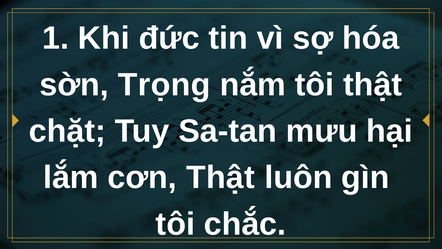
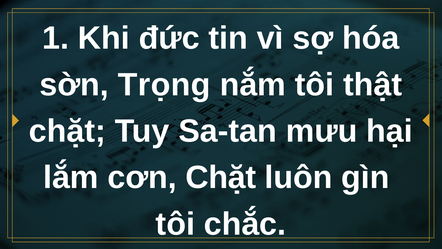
cơn Thật: Thật -> Chặt (221, 177)
